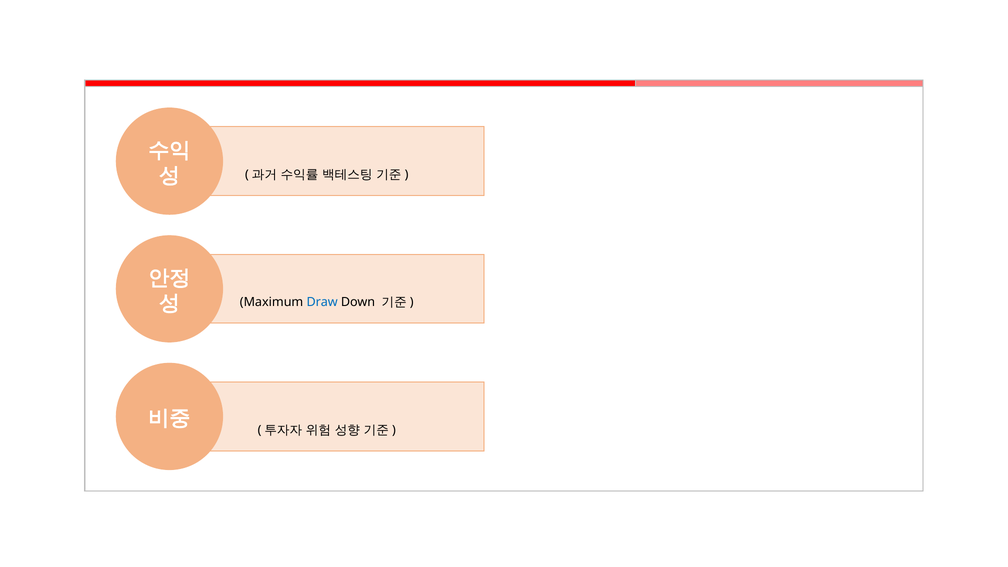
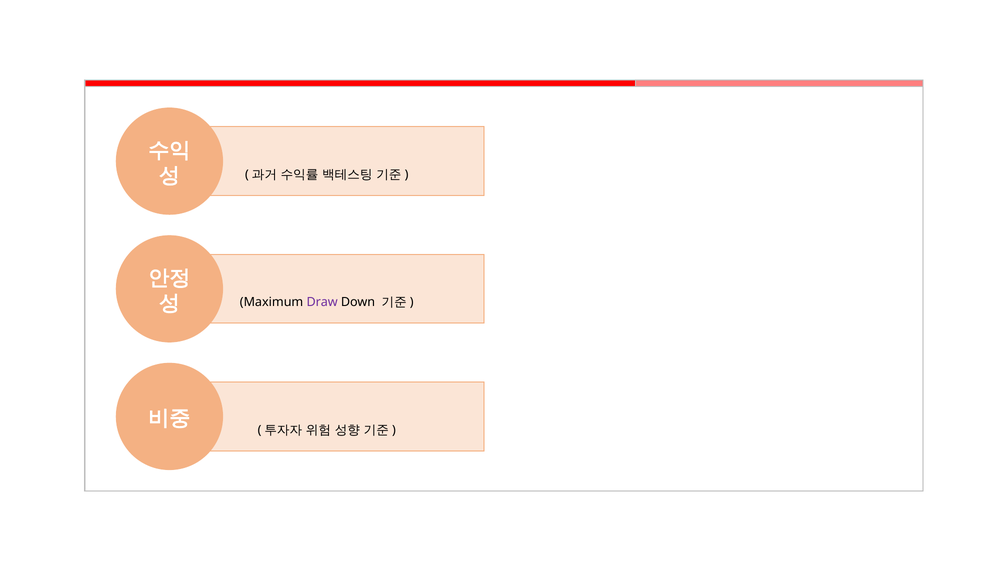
Draw colour: blue -> purple (322, 302)
